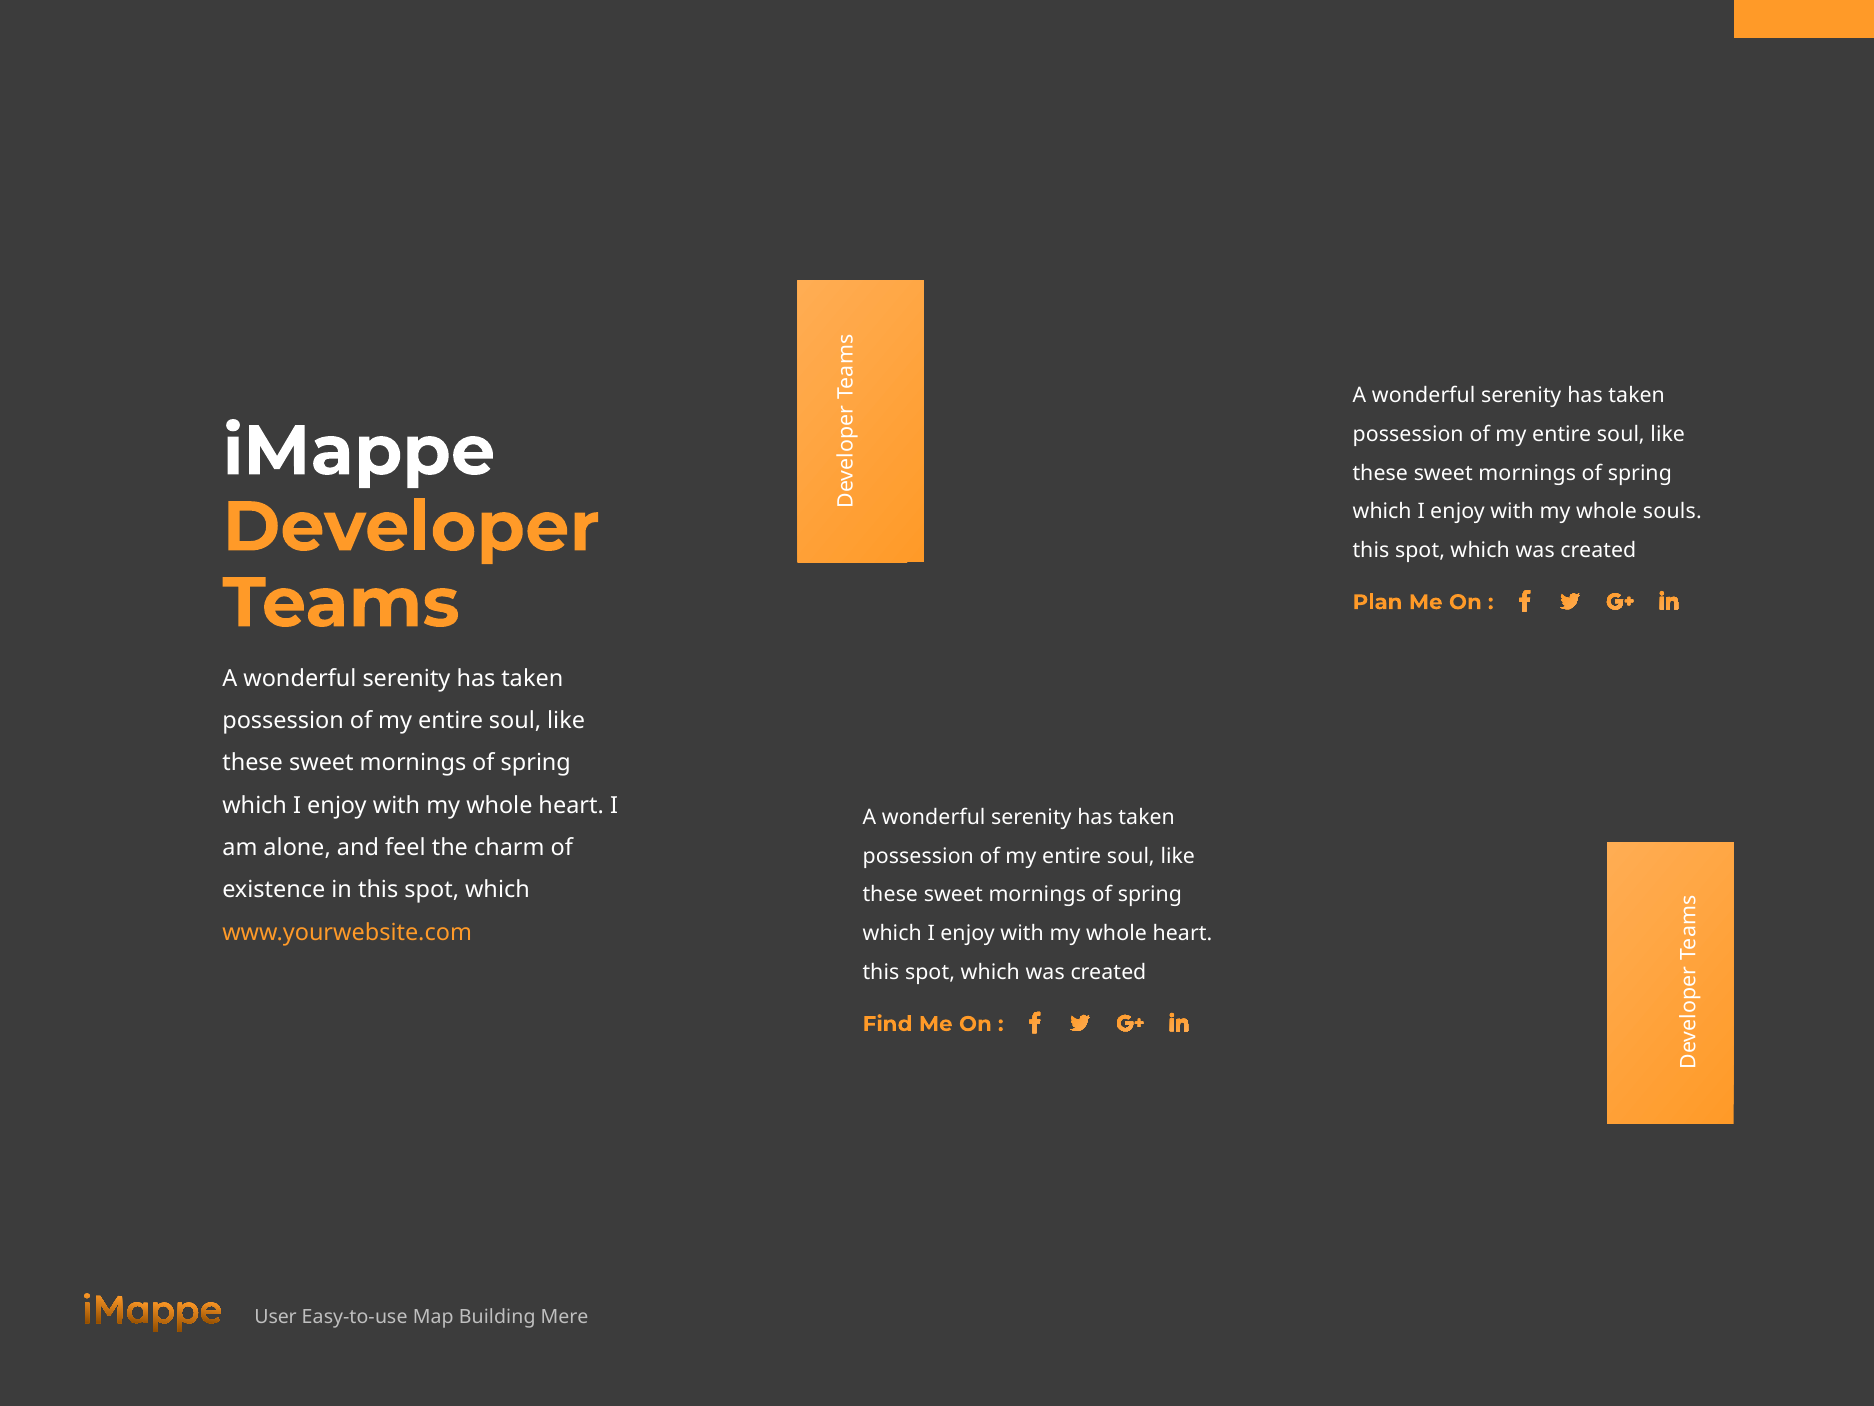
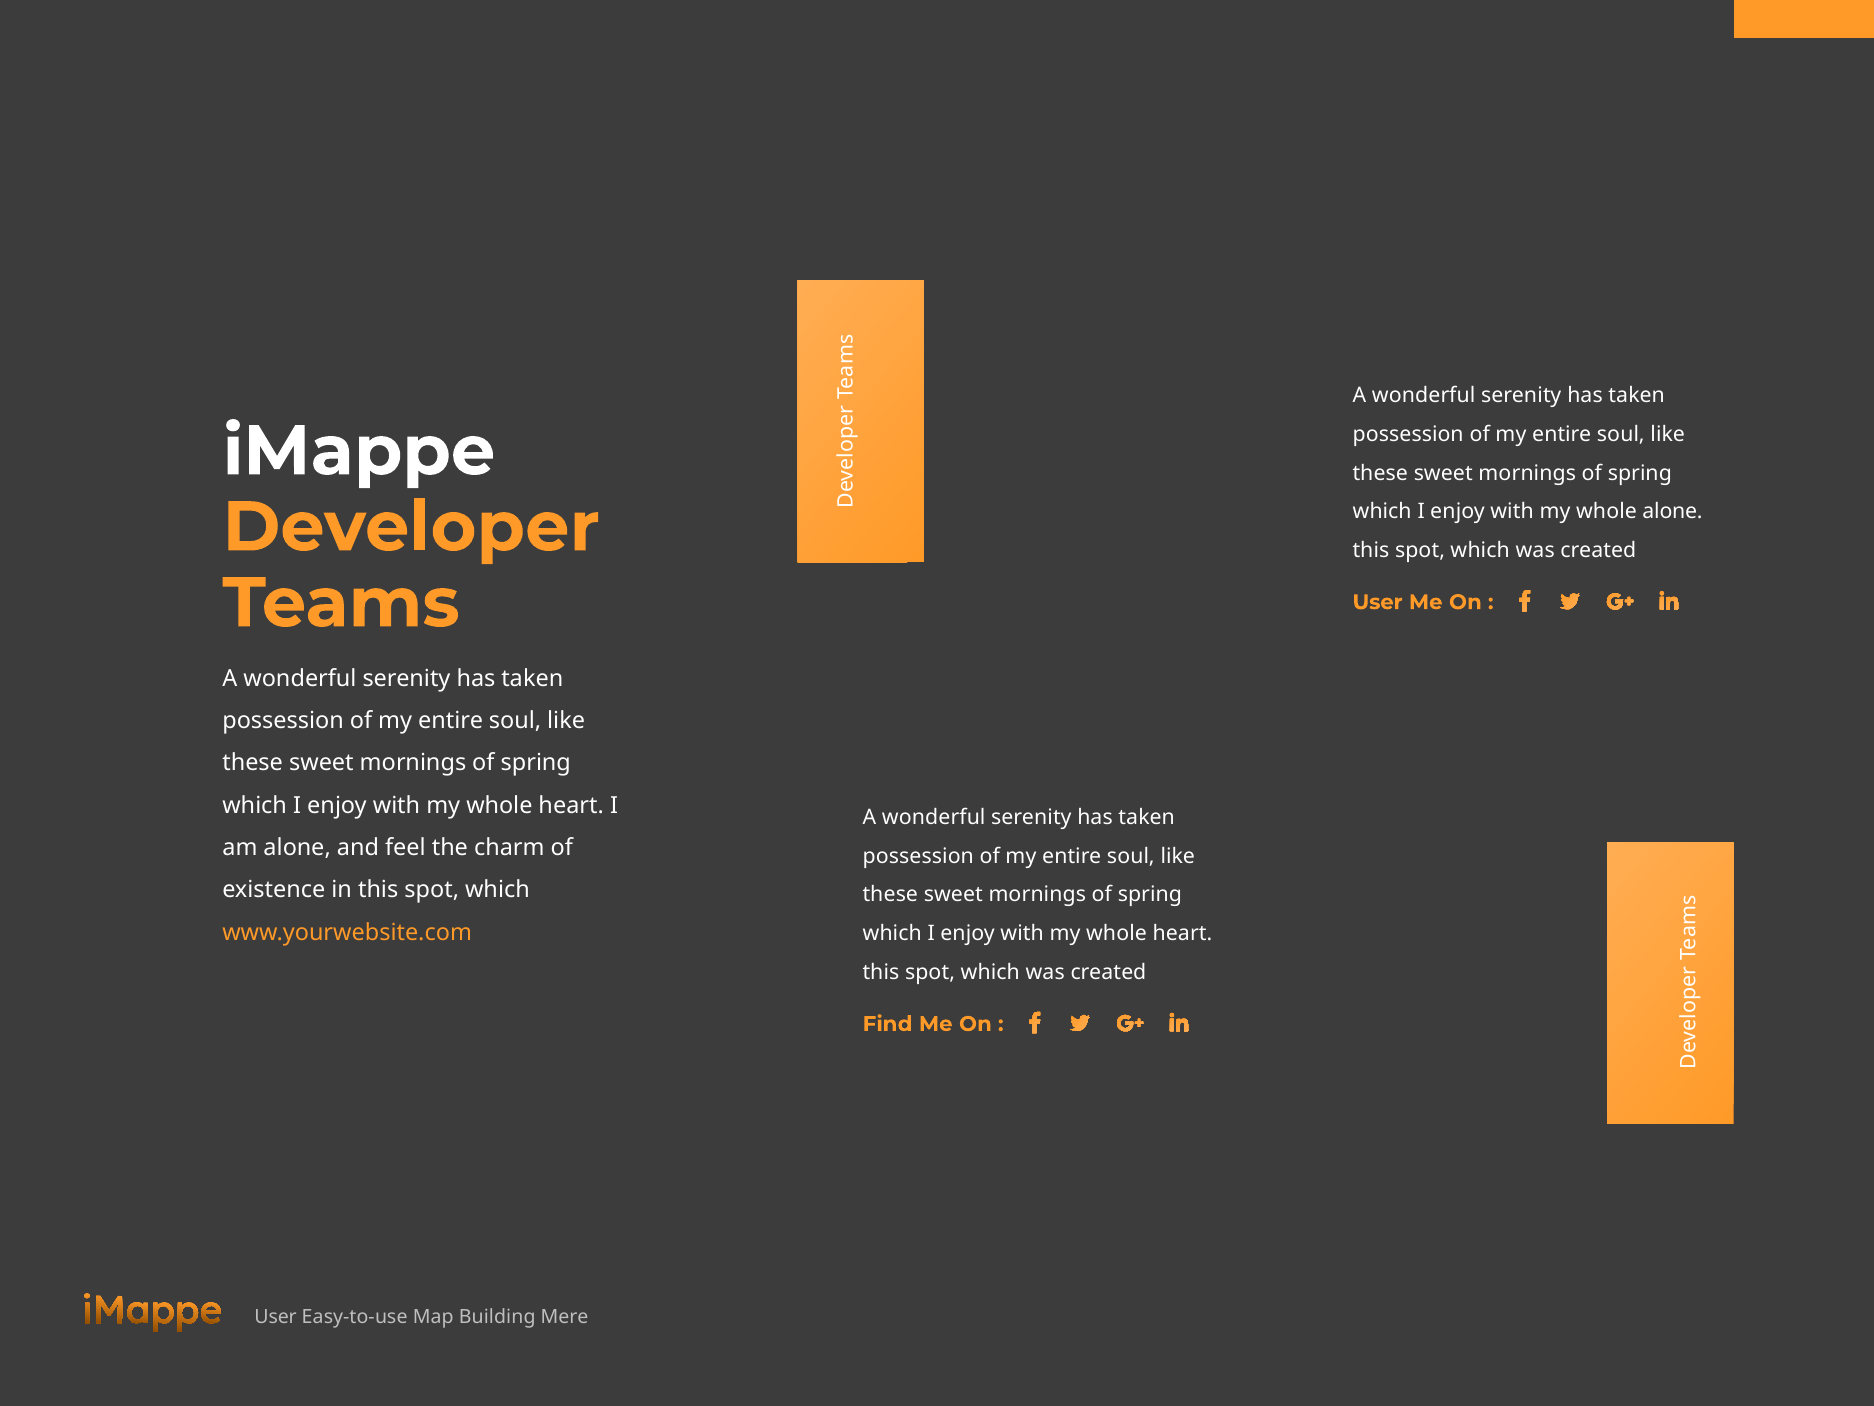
whole souls: souls -> alone (1673, 512)
Plan: Plan -> User (1378, 602)
